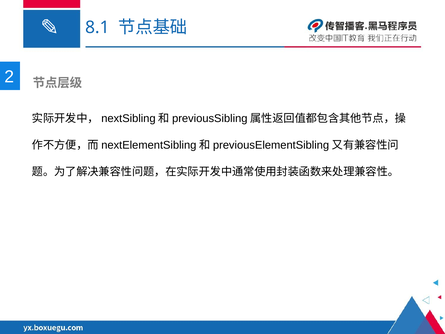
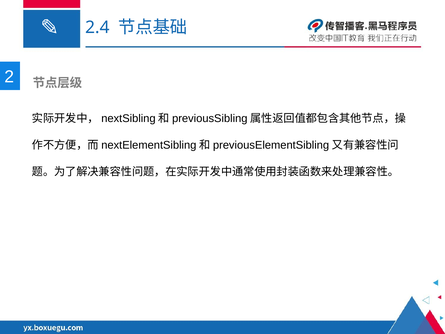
8.1: 8.1 -> 2.4 (97, 28)
